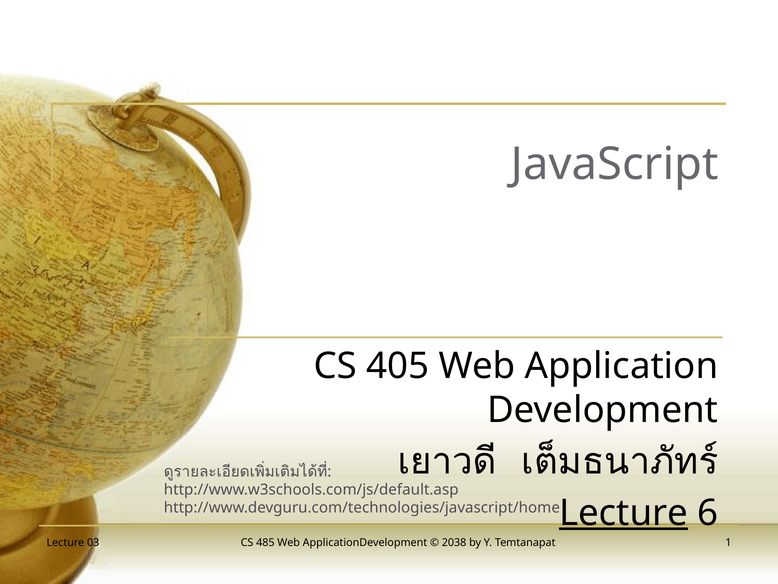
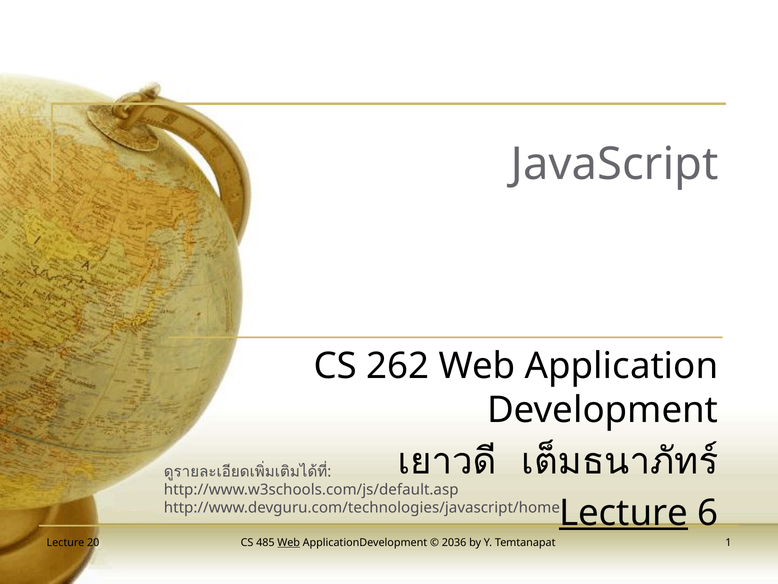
405: 405 -> 262 (398, 366)
03: 03 -> 20 (93, 542)
Web underline: none -> present (289, 542)
2038: 2038 -> 2036 (454, 542)
